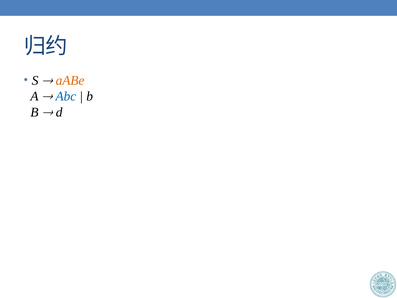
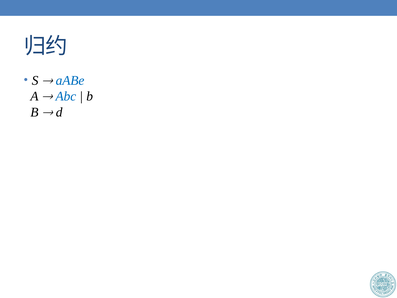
aABe colour: orange -> blue (70, 80)
